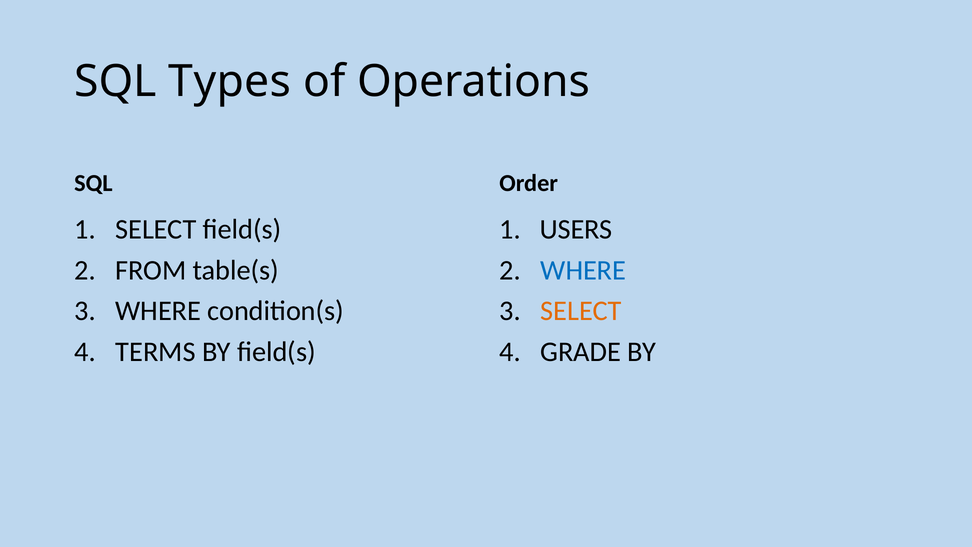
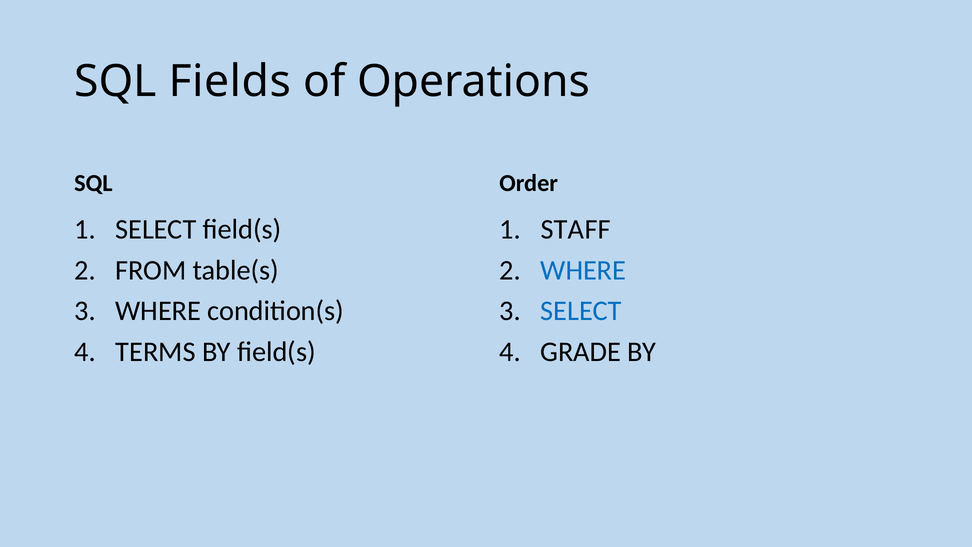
Types: Types -> Fields (230, 82)
USERS: USERS -> STAFF (576, 229)
SELECT colour: orange -> blue (581, 311)
